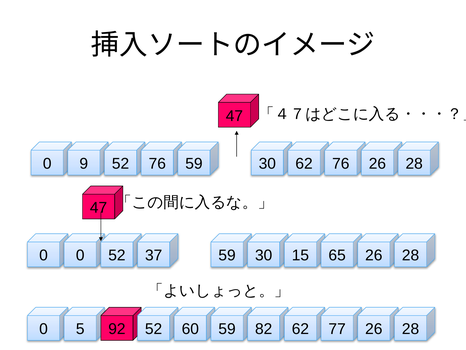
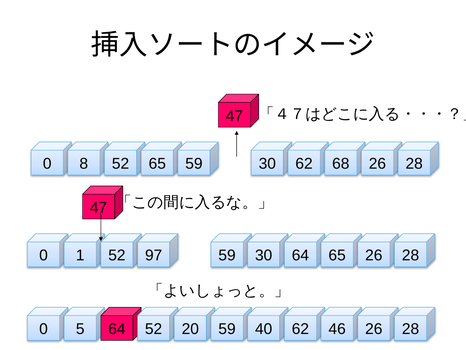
9: 9 -> 8 (84, 163)
52 76: 76 -> 65 (157, 163)
62 76: 76 -> 68 (341, 163)
0 0: 0 -> 1 (80, 255)
37: 37 -> 97 (154, 255)
30 15: 15 -> 64 (300, 255)
5 92: 92 -> 64 (117, 329)
60: 60 -> 20 (190, 329)
82: 82 -> 40 (264, 329)
77: 77 -> 46 (337, 329)
